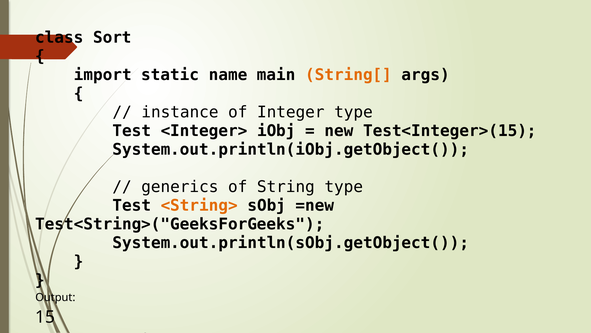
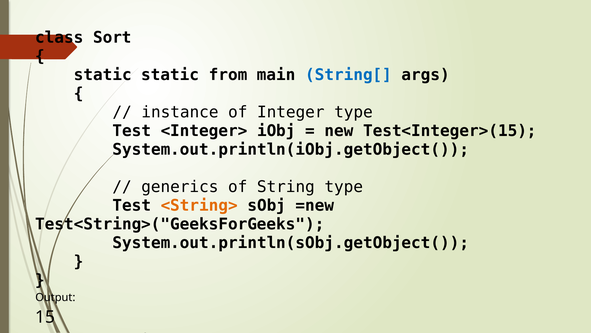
import: import -> static (103, 75)
name: name -> from (228, 75)
String[ colour: orange -> blue (349, 75)
